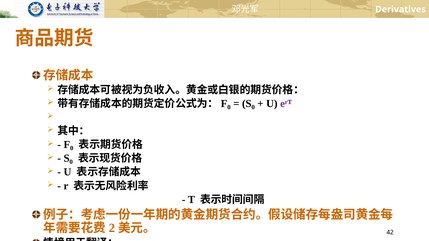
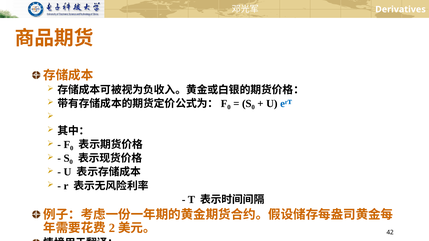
eʳᵀ colour: purple -> blue (286, 104)
